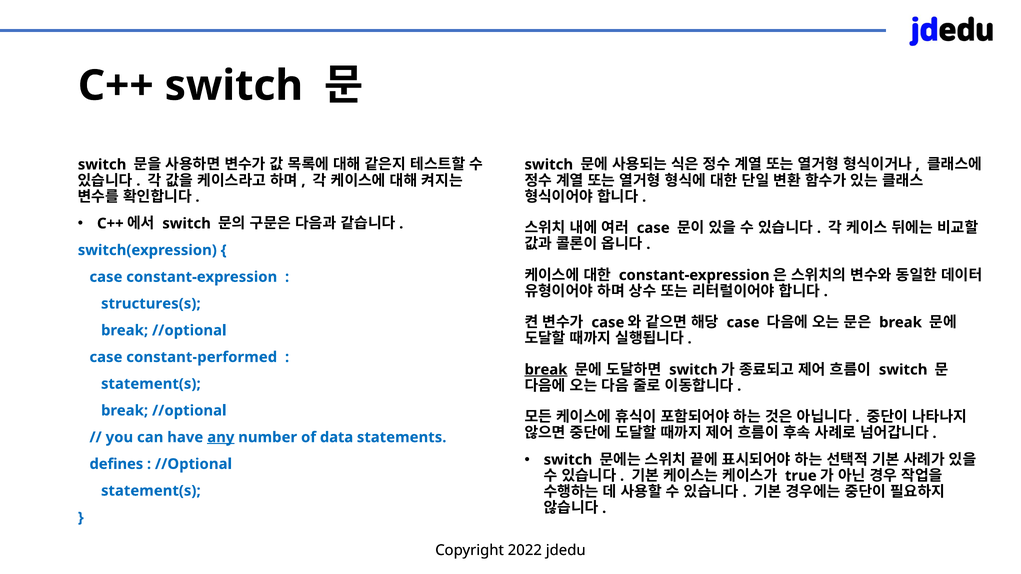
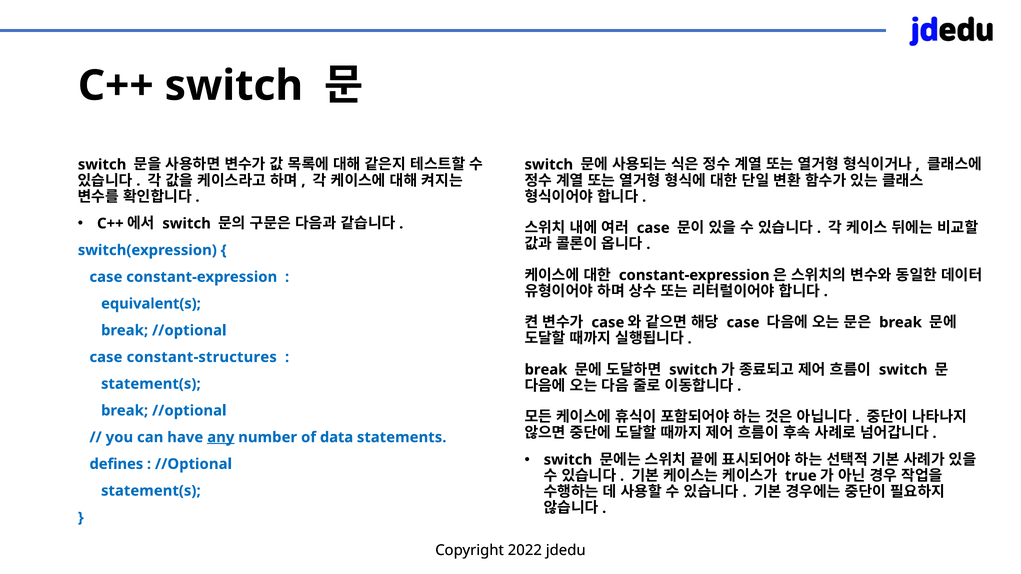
structures(s: structures(s -> equivalent(s (151, 304)
constant-performed: constant-performed -> constant-structures (202, 357)
break underline: present -> none (546, 370)
